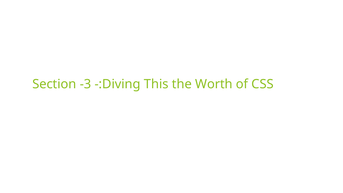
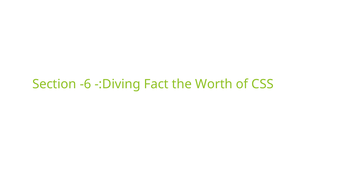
-3: -3 -> -6 (86, 84)
This: This -> Fact (156, 84)
